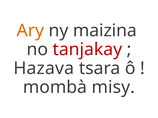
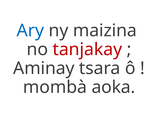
Ary colour: orange -> blue (30, 31)
Hazava: Hazava -> Aminay (44, 69)
misy: misy -> aoka (113, 88)
